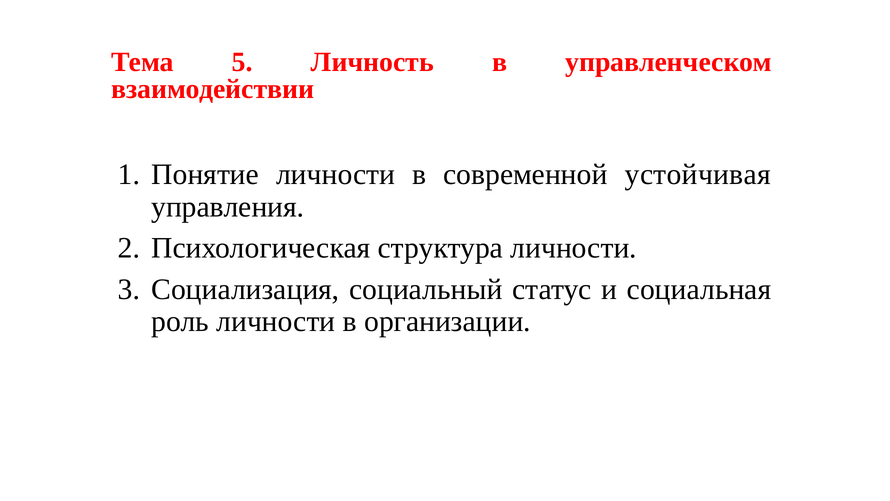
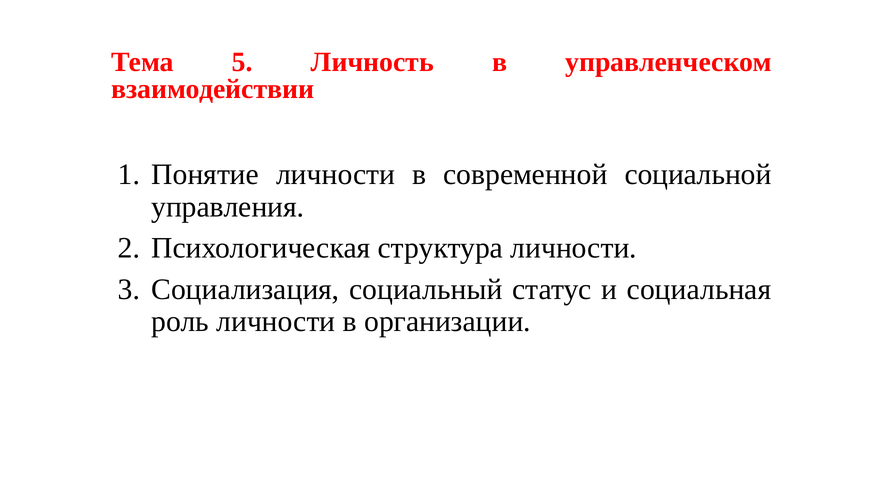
устойчивая: устойчивая -> социальной (698, 175)
